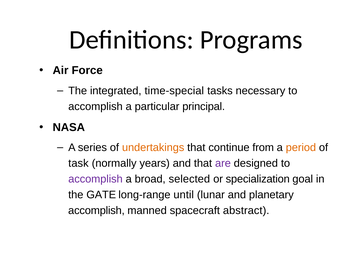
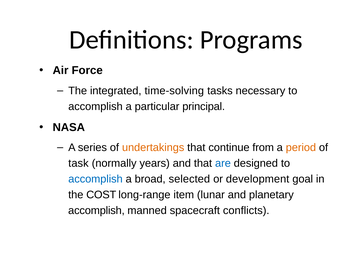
time-special: time-special -> time-solving (174, 91)
are colour: purple -> blue (223, 163)
accomplish colour: purple -> blue (95, 179)
specialization: specialization -> development (258, 179)
GATE: GATE -> COST (101, 195)
until: until -> item (184, 195)
abstract: abstract -> conflicts (246, 210)
